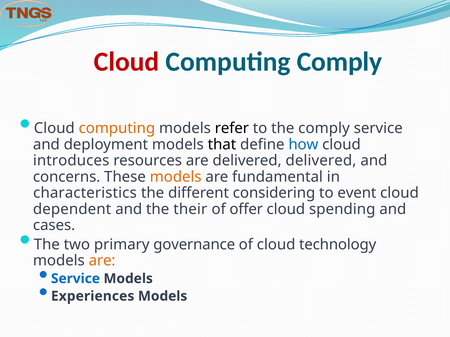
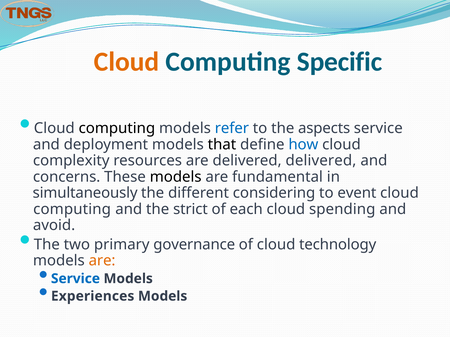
Cloud colour: red -> orange (127, 62)
Computing Comply: Comply -> Specific (340, 62)
computing colour: orange -> black (117, 129)
refer colour: black -> blue (232, 129)
the comply: comply -> aspects (324, 129)
introduces: introduces -> complexity (71, 161)
models colour: orange -> black (176, 177)
characteristics: characteristics -> simultaneously (85, 193)
dependent: dependent -> computing (72, 209)
their: their -> strict (190, 209)
offer: offer -> each (246, 209)
cases: cases -> avoid (54, 226)
